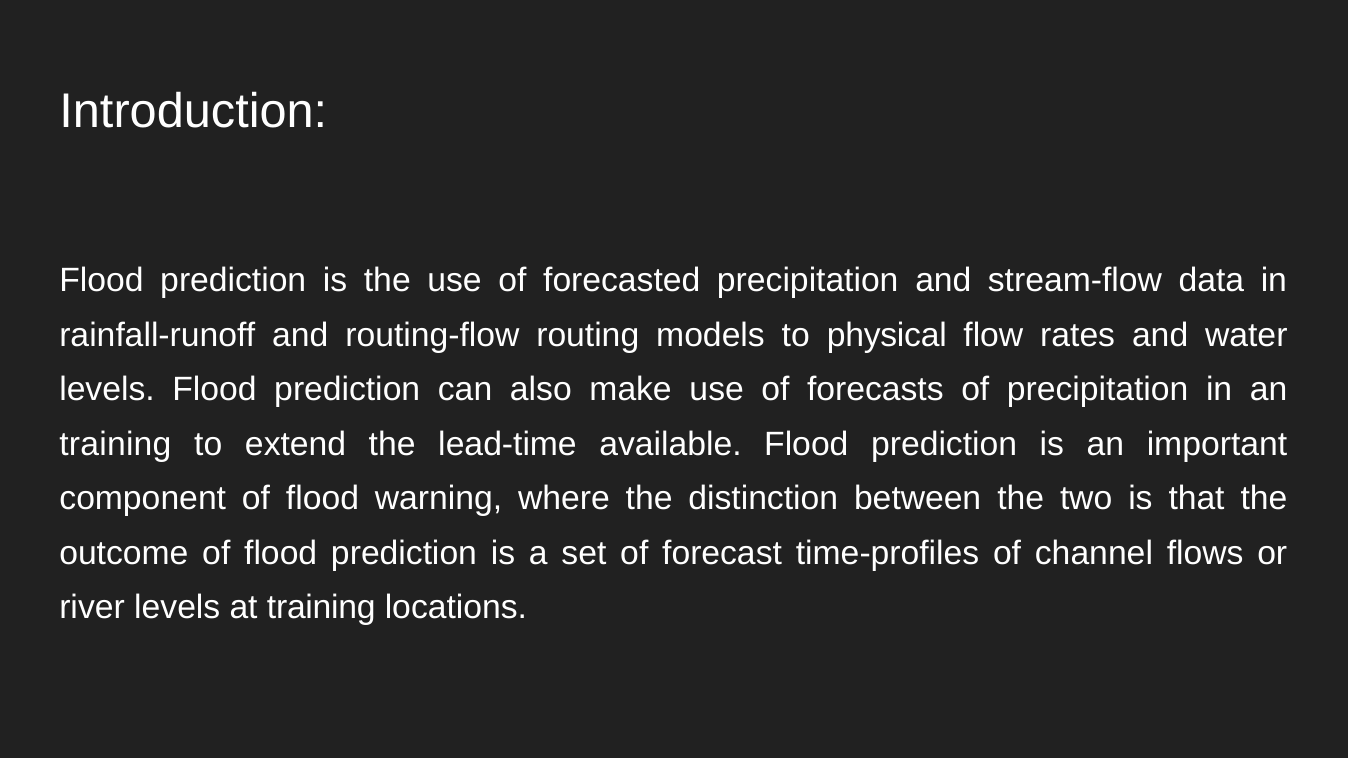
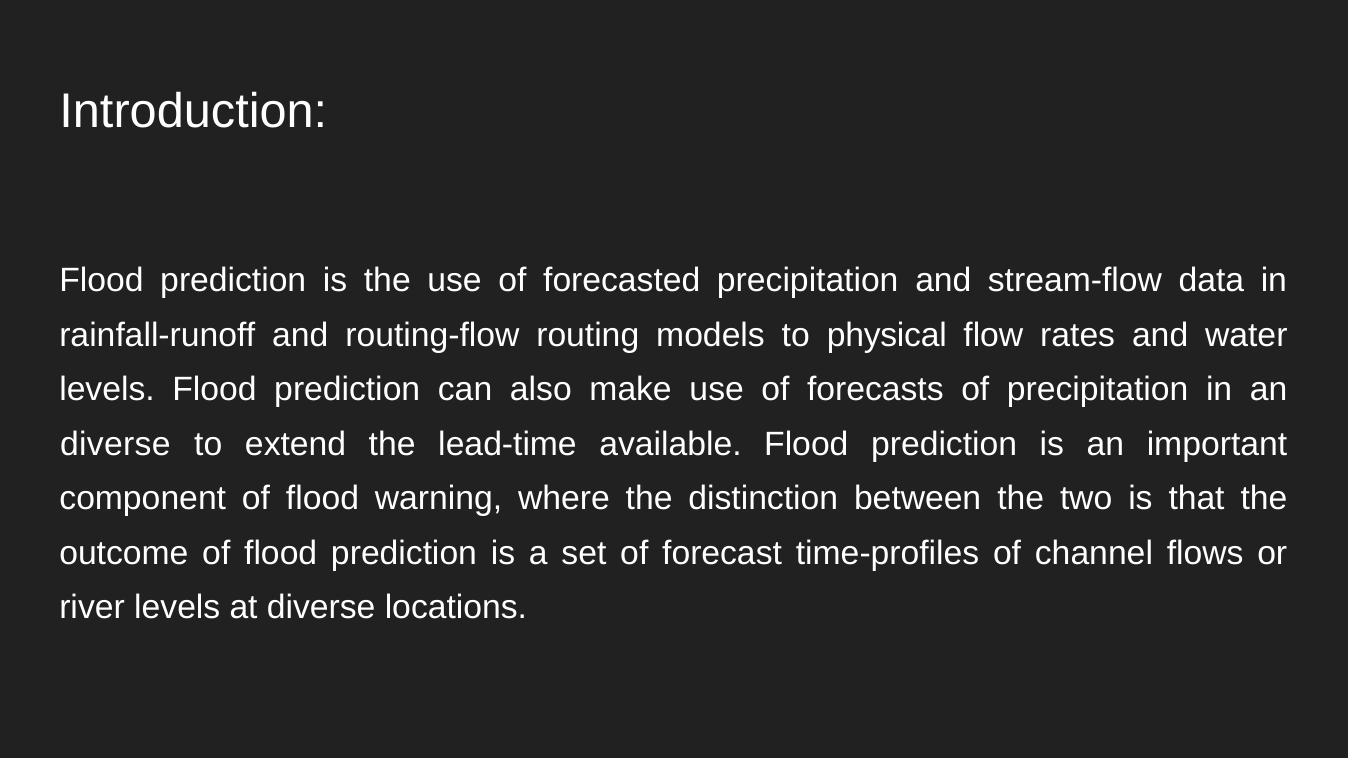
training: training -> diverse (115, 444)
at training: training -> diverse (321, 608)
